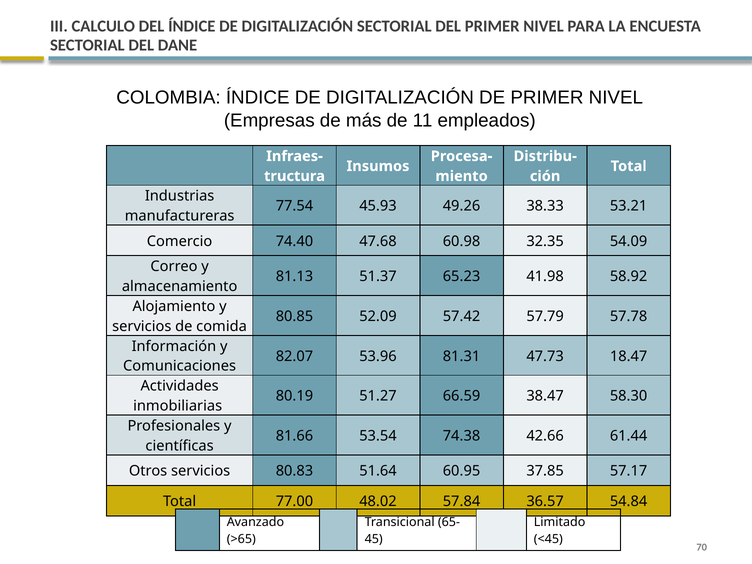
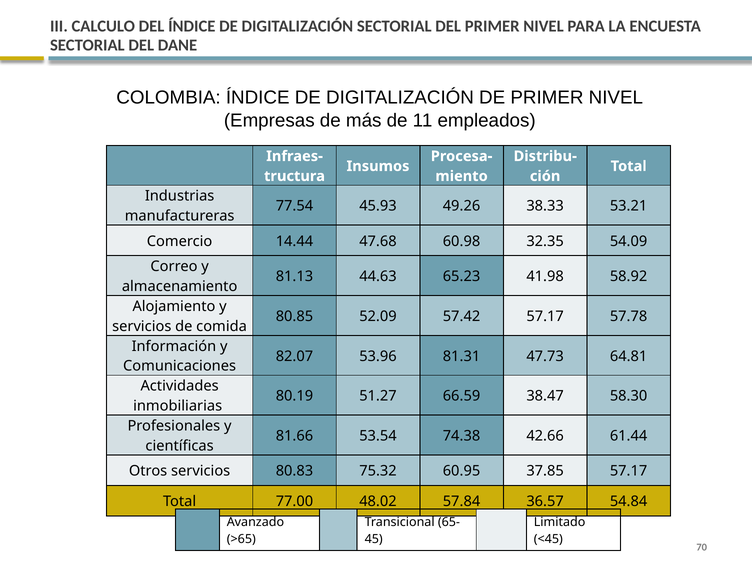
74.40: 74.40 -> 14.44 (294, 241)
51.37: 51.37 -> 44.63 (378, 276)
57.42 57.79: 57.79 -> 57.17 (545, 316)
18.47: 18.47 -> 64.81 (629, 356)
51.64: 51.64 -> 75.32 (378, 471)
